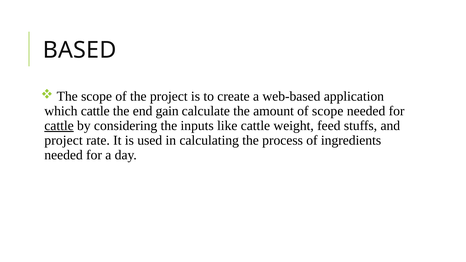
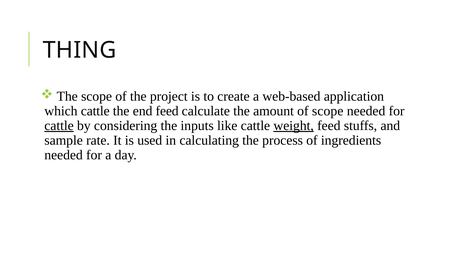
BASED: BASED -> THING (80, 50)
end gain: gain -> feed (167, 111)
weight underline: none -> present (294, 126)
project: project -> sample (64, 140)
